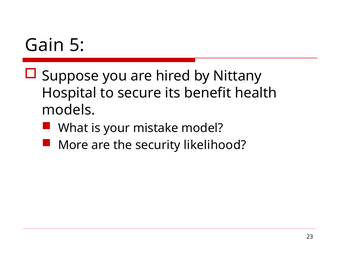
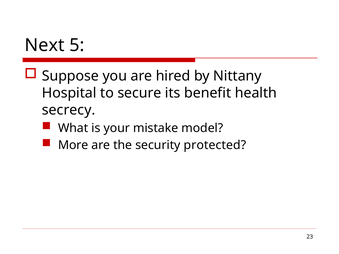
Gain: Gain -> Next (45, 45)
models: models -> secrecy (69, 110)
likelihood: likelihood -> protected (215, 145)
